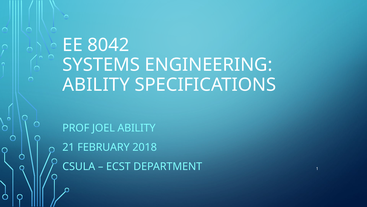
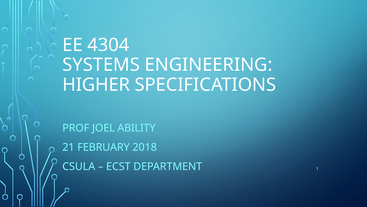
8042: 8042 -> 4304 (108, 45)
ABILITY: ABILITY -> HIGHER (96, 85)
